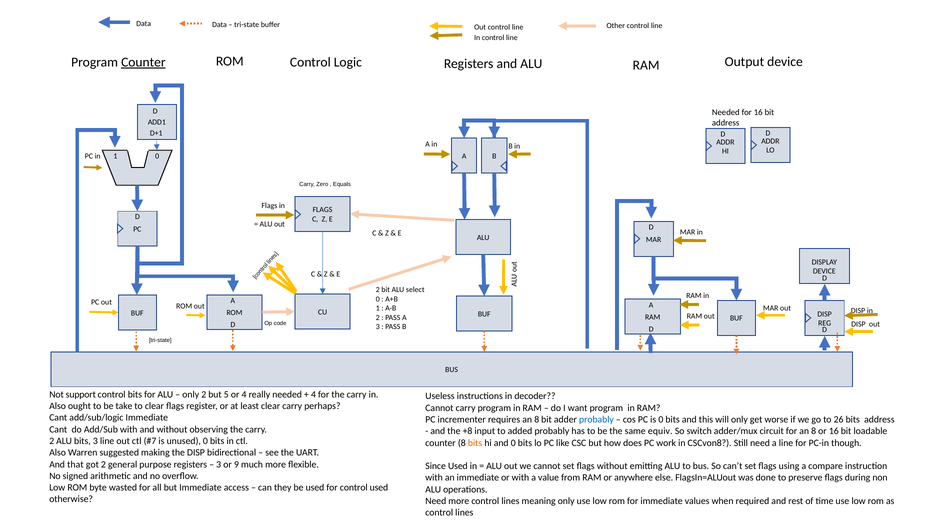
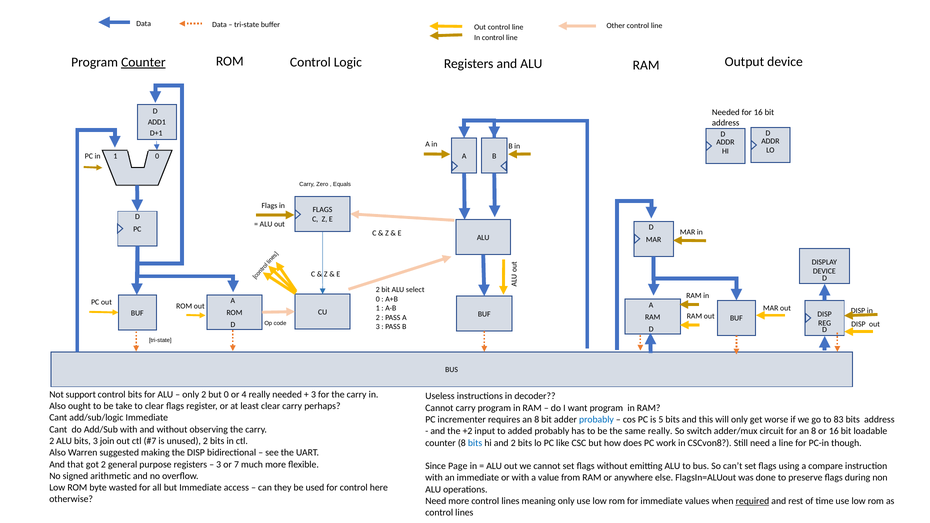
but 5: 5 -> 0 (226, 395)
4: 4 -> 3 (314, 395)
is 0: 0 -> 5 (661, 420)
26: 26 -> 83 (839, 420)
+8: +8 -> +2 (467, 431)
same equiv: equiv -> really (660, 431)
3 line: line -> join (107, 441)
unused 0: 0 -> 2 (205, 441)
bits colour: orange -> blue (475, 443)
and 0: 0 -> 2 (513, 443)
9: 9 -> 7 (236, 464)
Since Used: Used -> Page (458, 466)
control used: used -> here (379, 488)
required underline: none -> present (752, 501)
